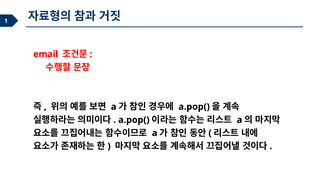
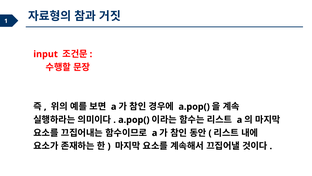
email: email -> input (46, 54)
